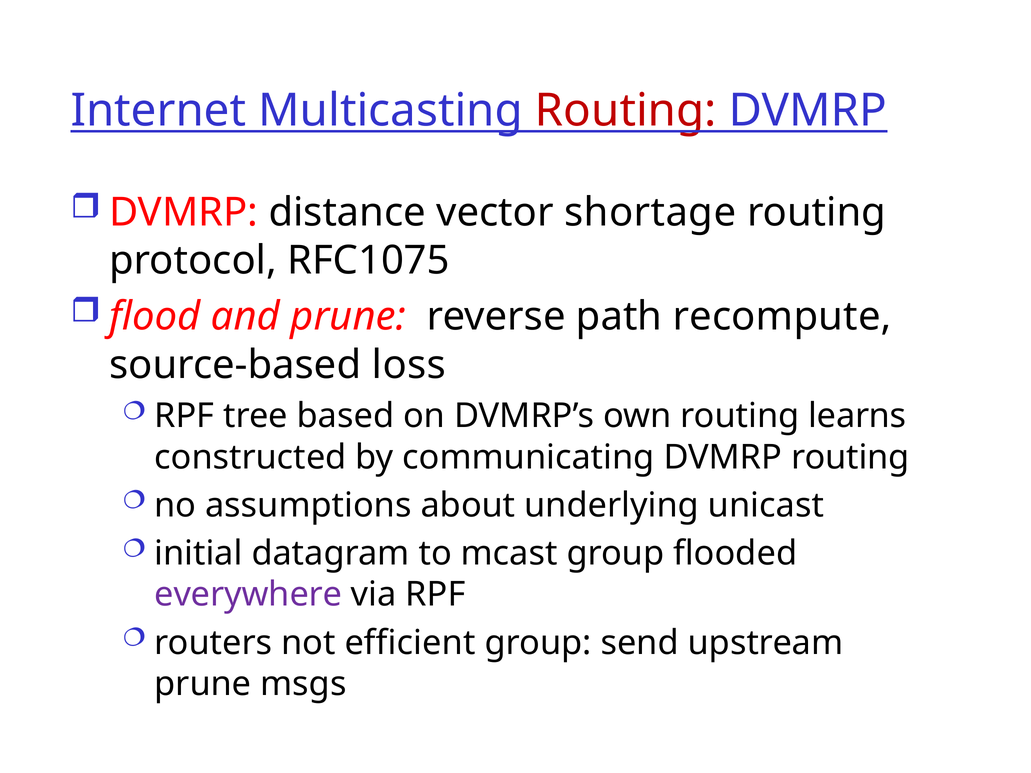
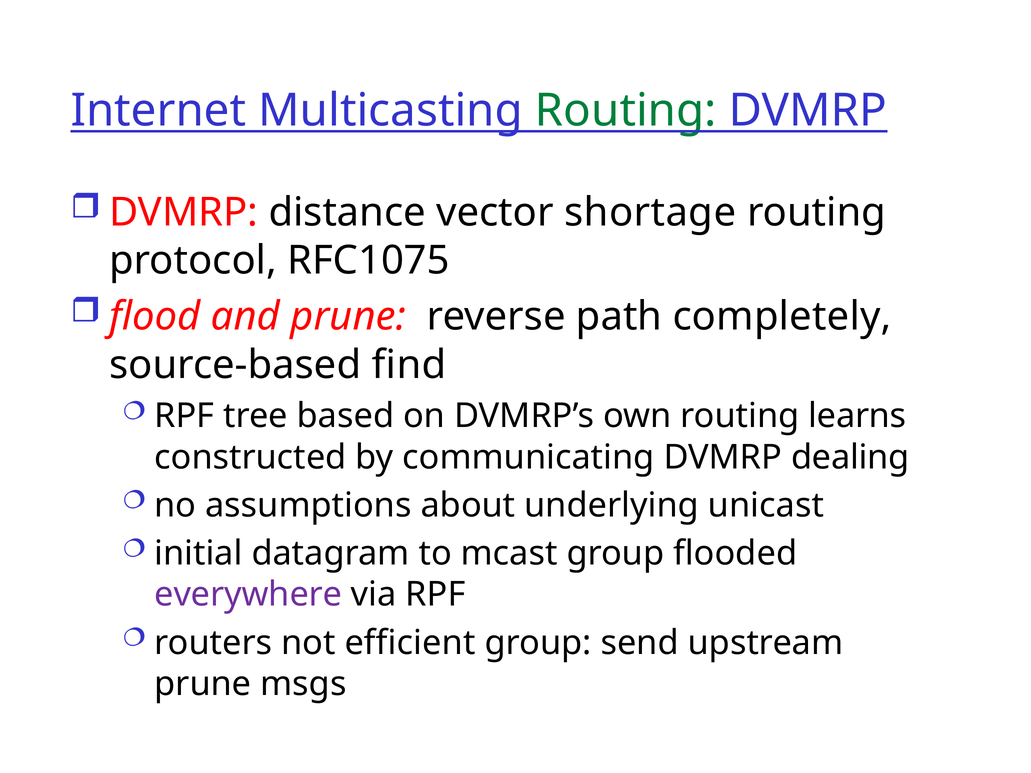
Routing colour: red -> green (626, 111)
recompute: recompute -> completely (782, 317)
loss: loss -> find (409, 365)
DVMRP routing: routing -> dealing (850, 457)
